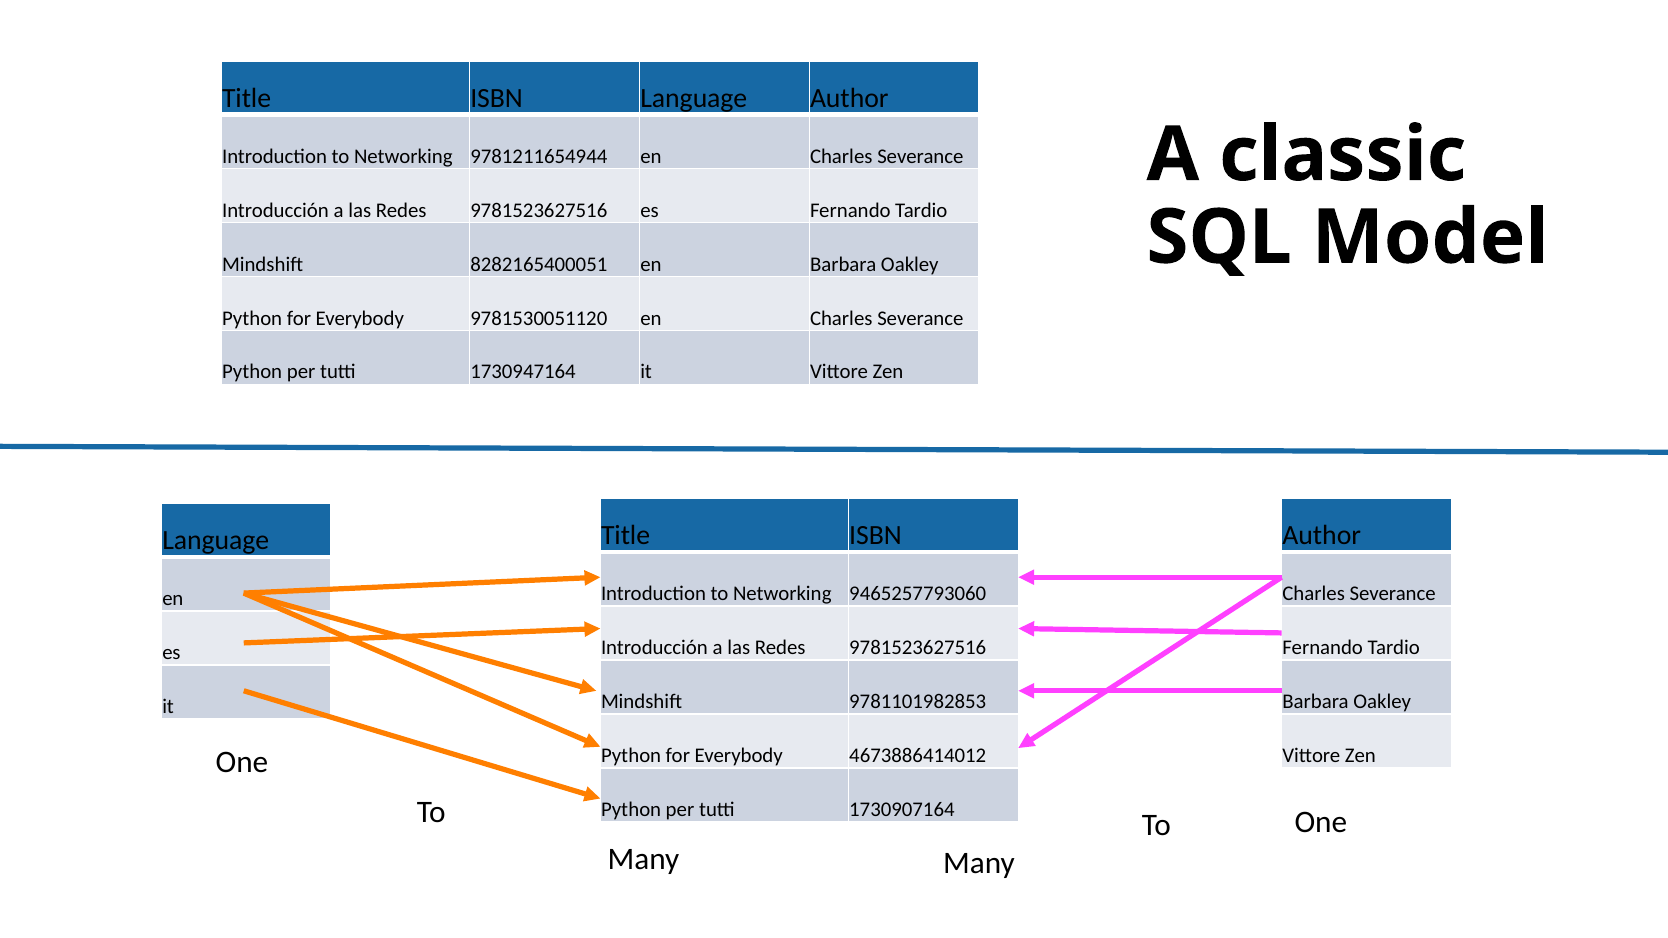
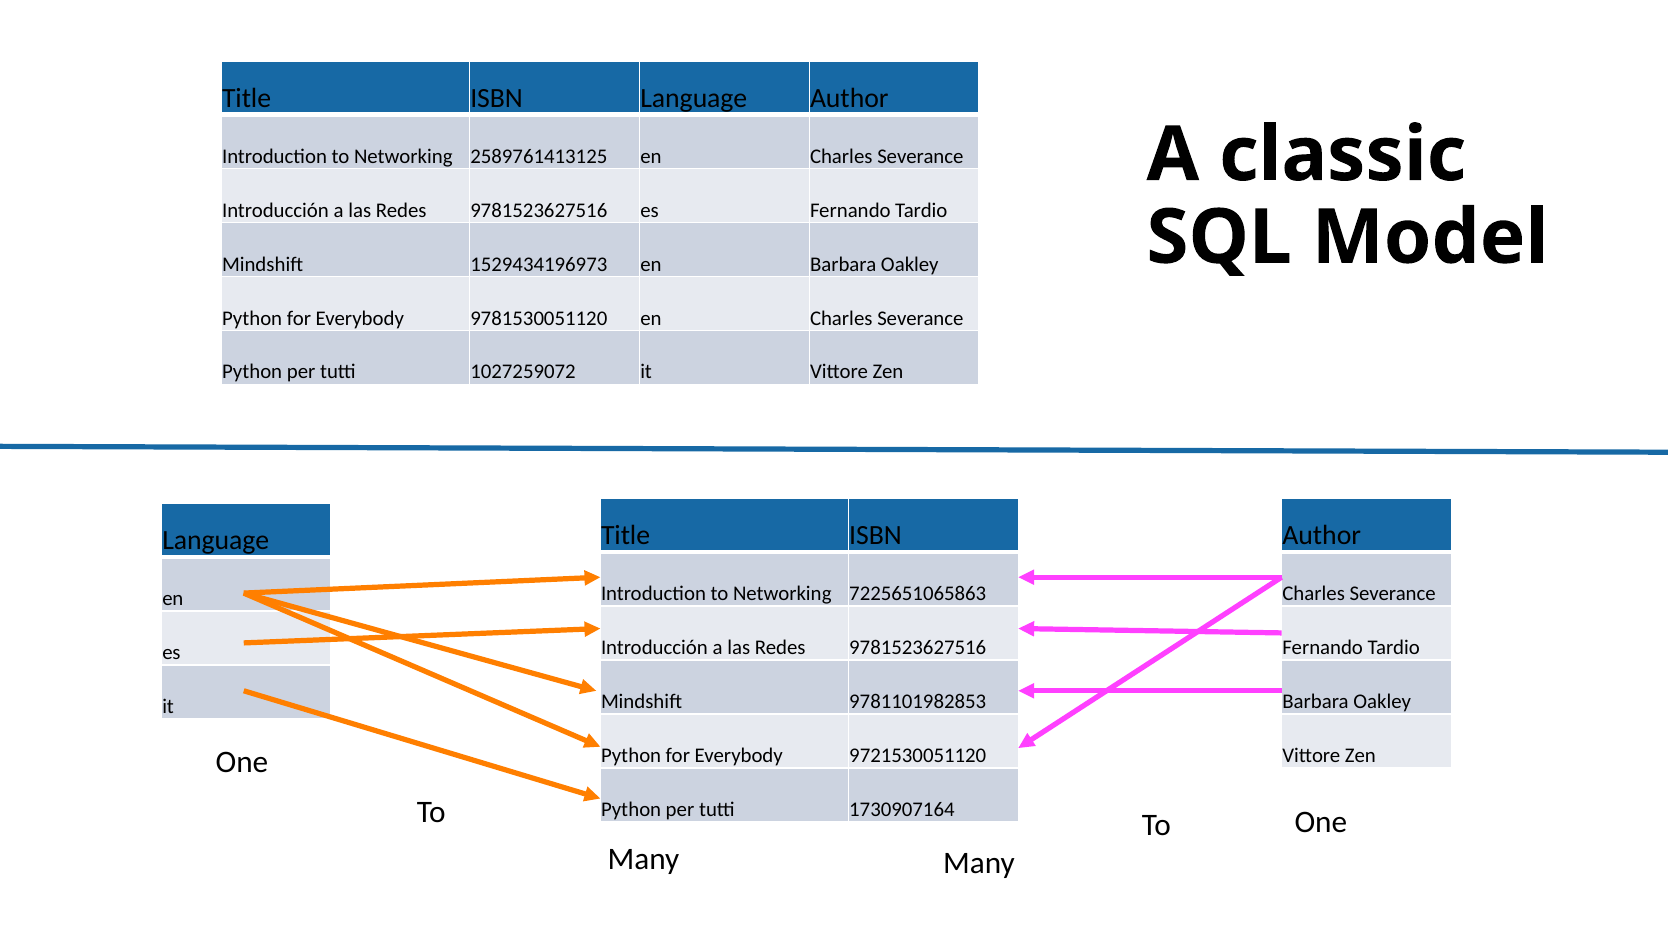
9781211654944: 9781211654944 -> 2589761413125 (539, 156)
8282165400051: 8282165400051 -> 1529434196973 (539, 264)
1730947164: 1730947164 -> 1027259072 (523, 372)
9465257793060: 9465257793060 -> 7225651065863 (918, 594)
4673886414012: 4673886414012 -> 9721530051120 (918, 756)
